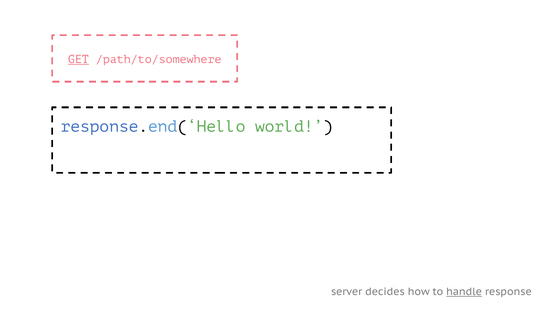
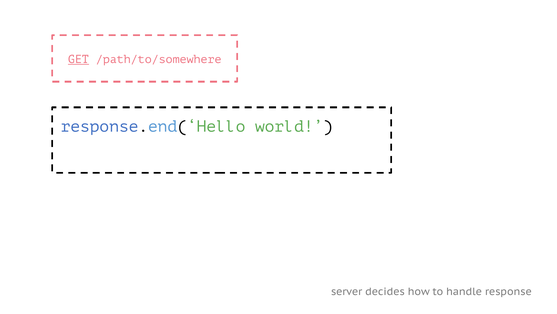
handle underline: present -> none (464, 291)
